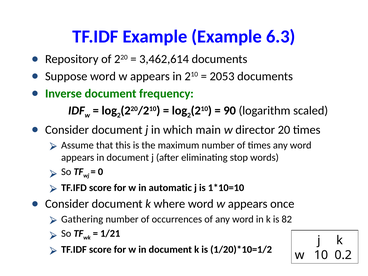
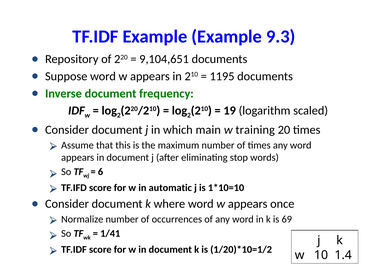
6.3: 6.3 -> 9.3 (281, 37)
3,462,614: 3,462,614 -> 9,104,651 (164, 59)
2053: 2053 -> 1195 (222, 76)
90: 90 -> 19 (230, 111)
director: director -> training (255, 130)
0: 0 -> 6 (101, 172)
Gathering: Gathering -> Normalize (82, 219)
82: 82 -> 69 (287, 219)
1/21: 1/21 -> 1/41 (110, 234)
0.2: 0.2 -> 1.4 (343, 255)
